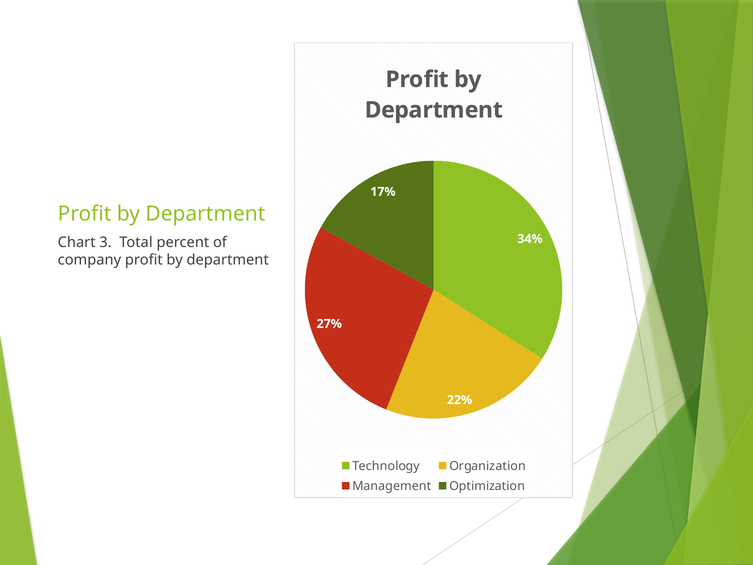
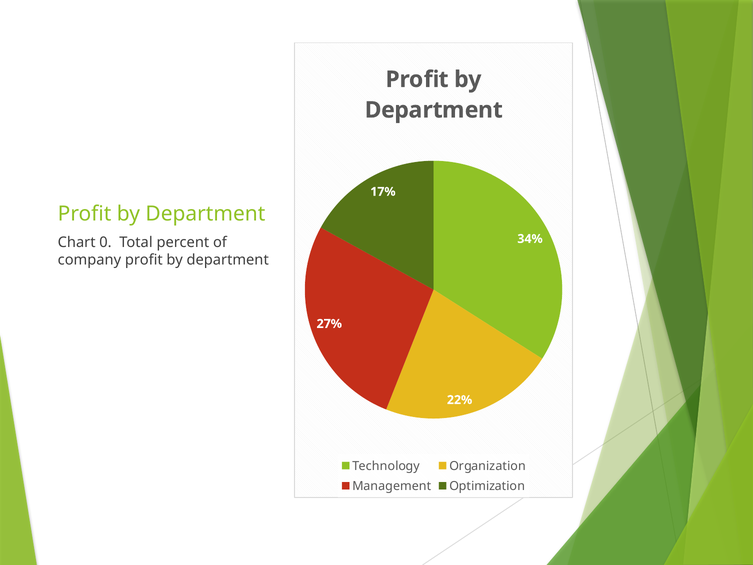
3: 3 -> 0 (106, 242)
